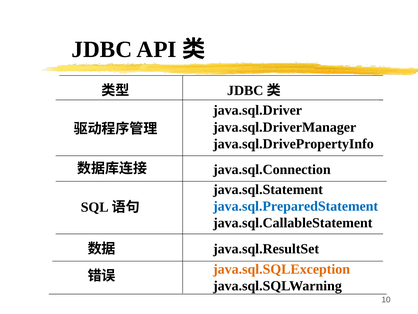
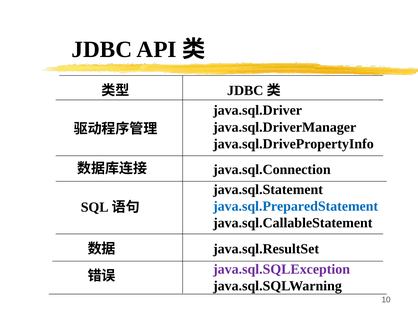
java.sql.SQLException colour: orange -> purple (282, 269)
